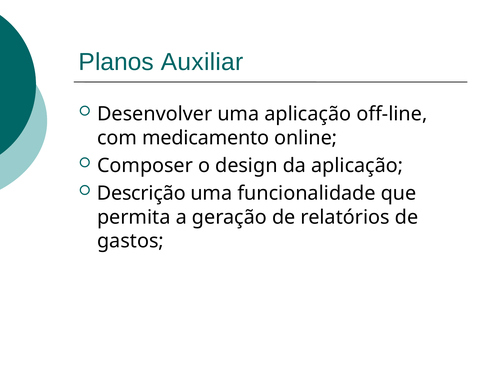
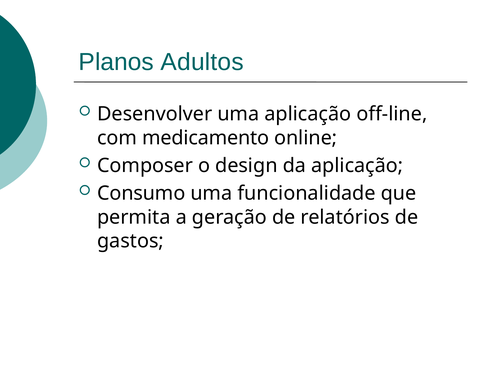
Auxiliar: Auxiliar -> Adultos (202, 62)
Descrição: Descrição -> Consumo (141, 193)
